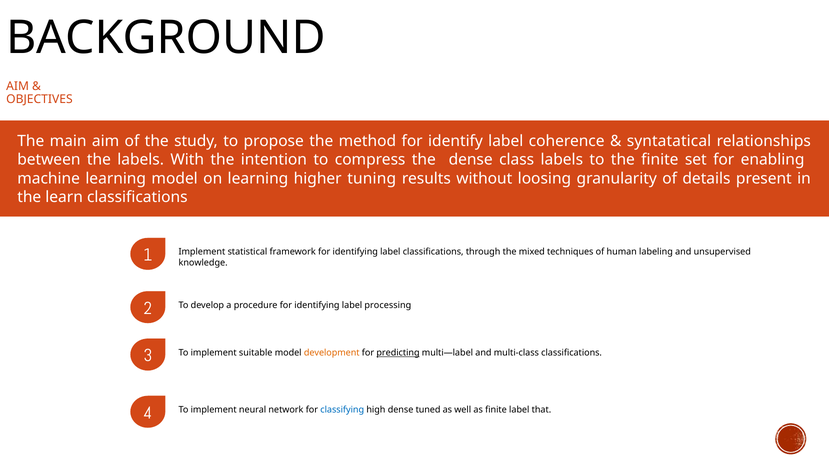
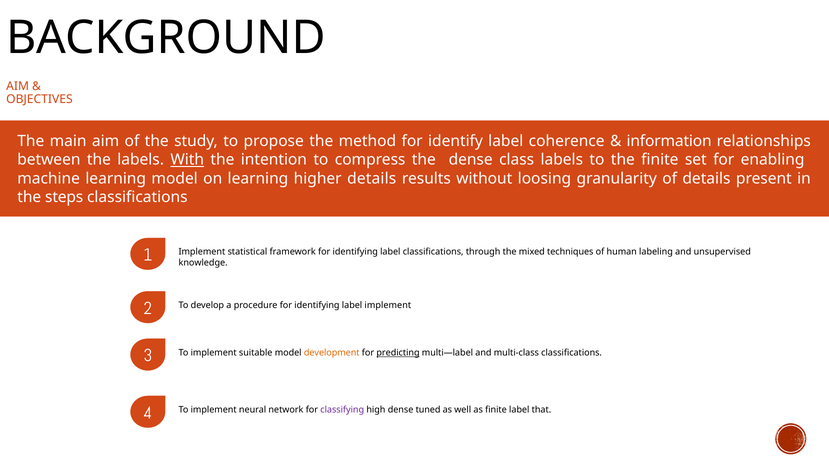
syntatatical: syntatatical -> information (669, 141)
With underline: none -> present (187, 160)
higher tuning: tuning -> details (372, 179)
learn: learn -> steps (64, 197)
label processing: processing -> implement (388, 306)
classifying colour: blue -> purple (342, 410)
